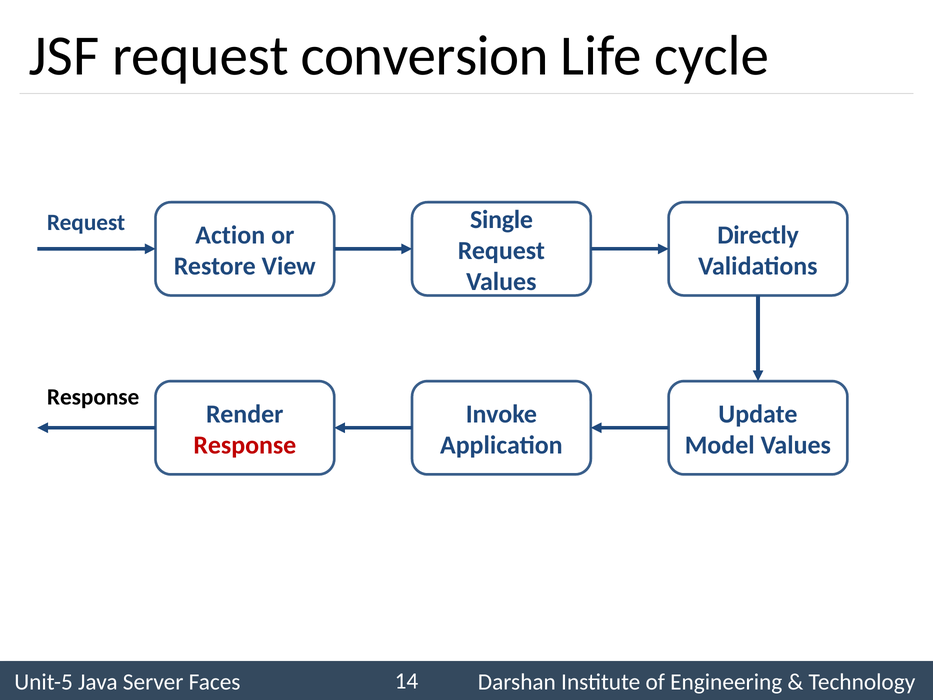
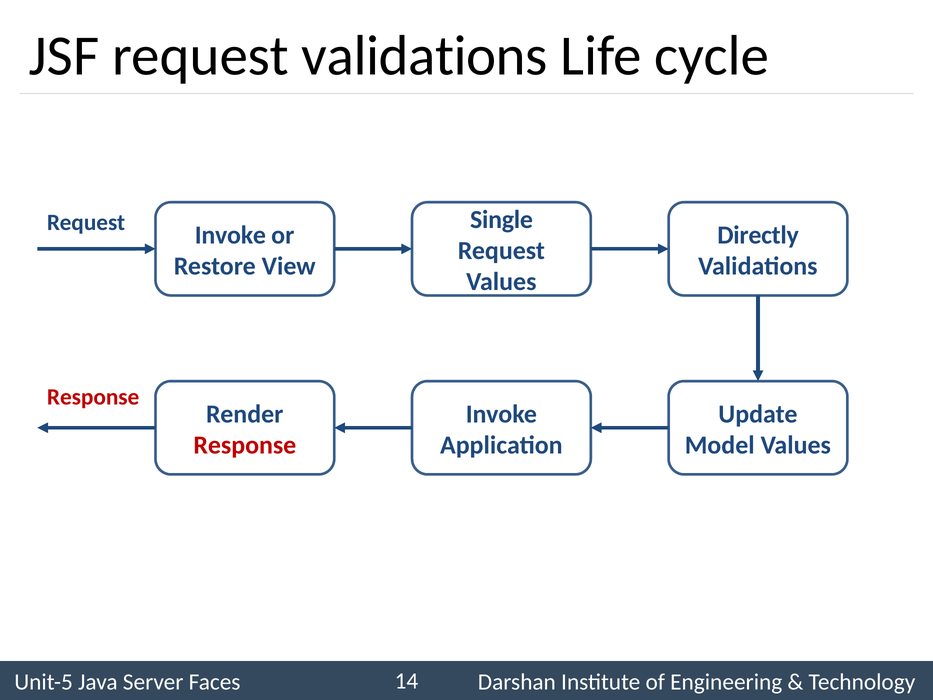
request conversion: conversion -> validations (425, 56)
Action: Action -> Invoke (230, 235)
Response colour: black -> red (93, 397)
